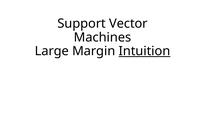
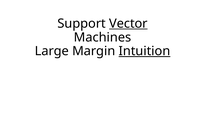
Vector underline: none -> present (128, 24)
